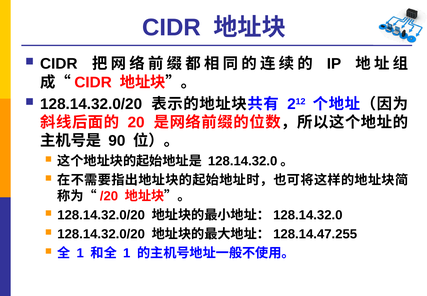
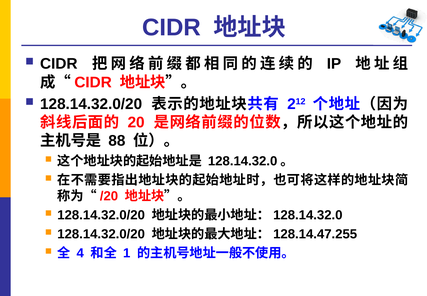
90: 90 -> 88 (117, 141)
1: 1 -> 4 (80, 253)
